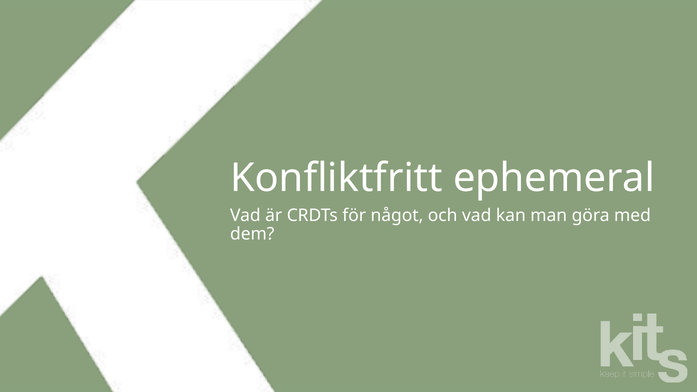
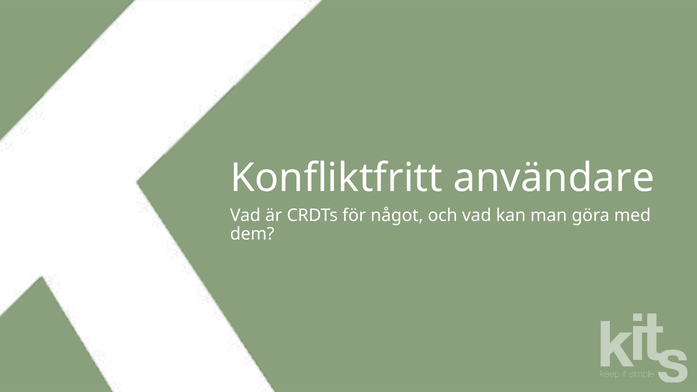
ephemeral: ephemeral -> användare (554, 178)
